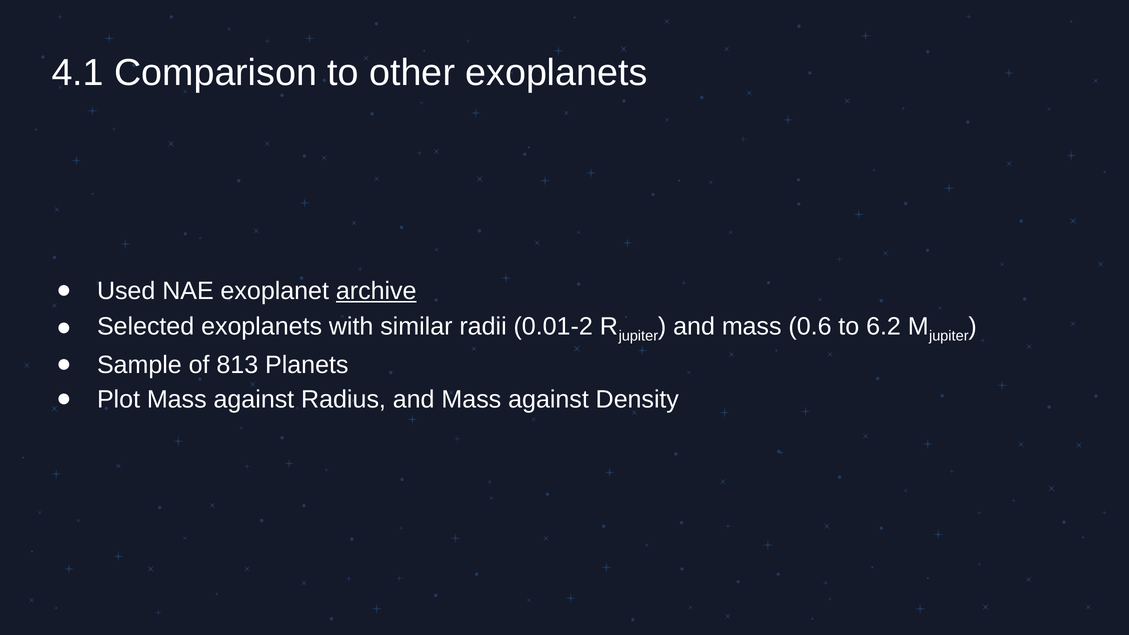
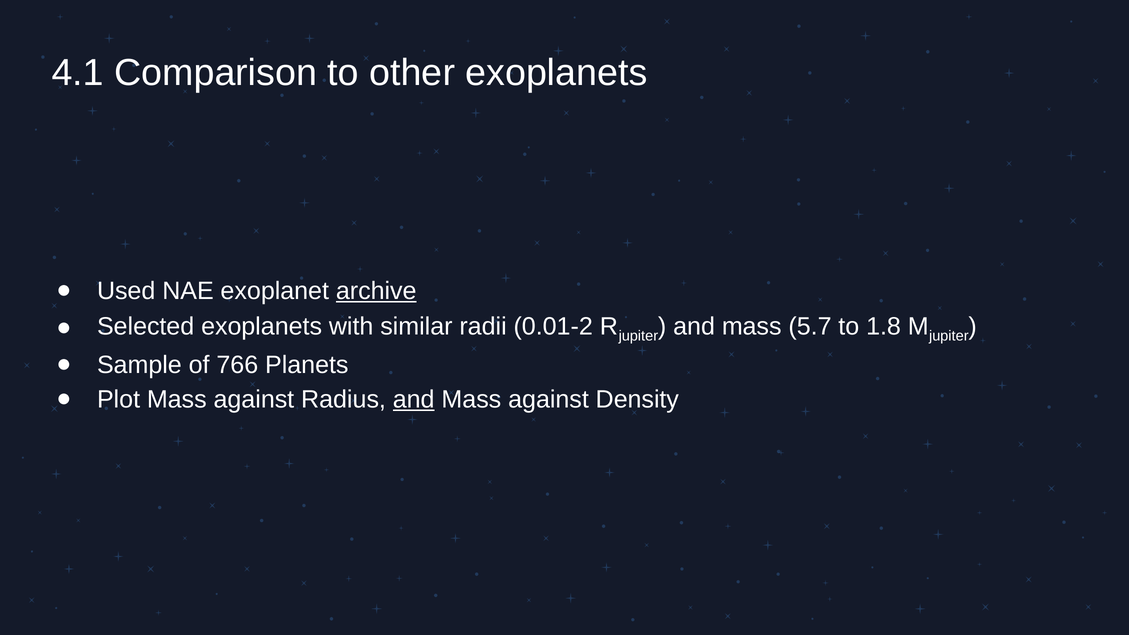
0.6: 0.6 -> 5.7 (810, 326)
6.2: 6.2 -> 1.8 (884, 326)
813: 813 -> 766 (237, 365)
and underline: none -> present (414, 400)
